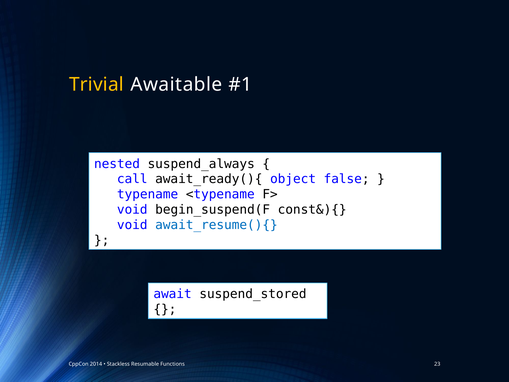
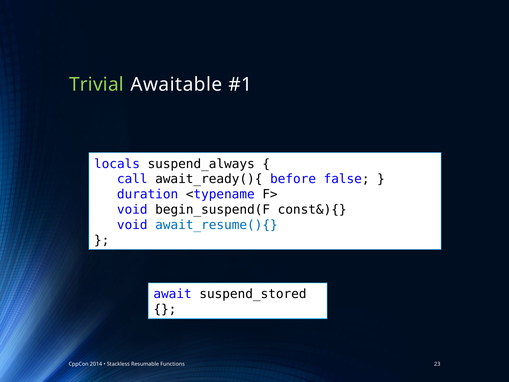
Trivial colour: yellow -> light green (96, 85)
nested: nested -> locals (117, 164)
object: object -> before (293, 179)
typename: typename -> duration (148, 194)
